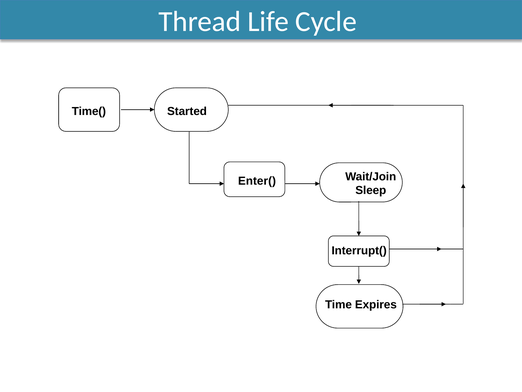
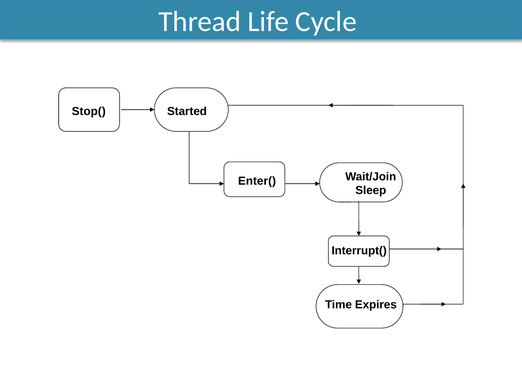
Time(: Time( -> Stop( (89, 111)
